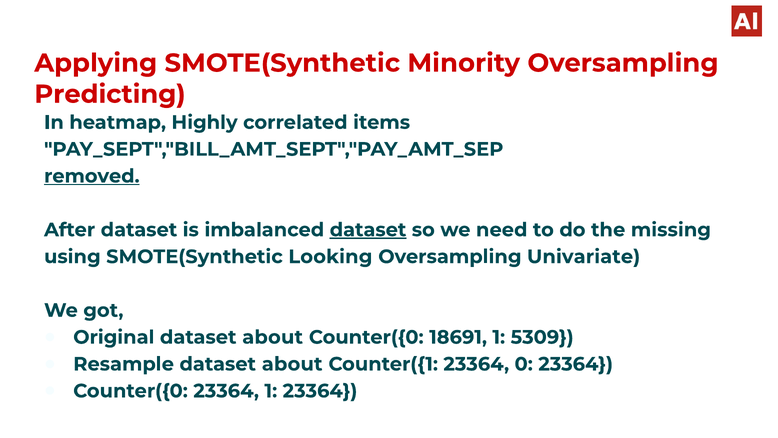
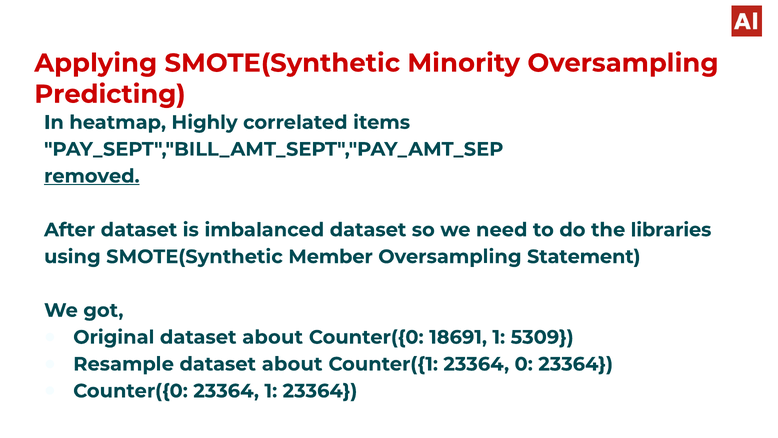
dataset underline: present -> none (368, 230)
missing: missing -> libraries (671, 230)
Looking: Looking -> Member (331, 257)
Univariate: Univariate -> Statement (584, 257)
